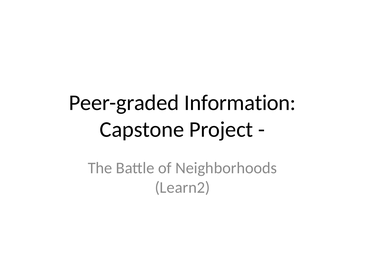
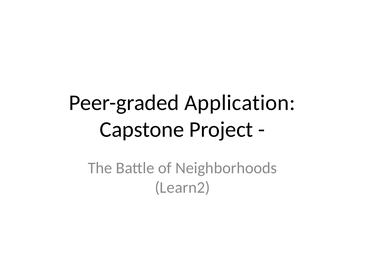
Information: Information -> Application (240, 103)
